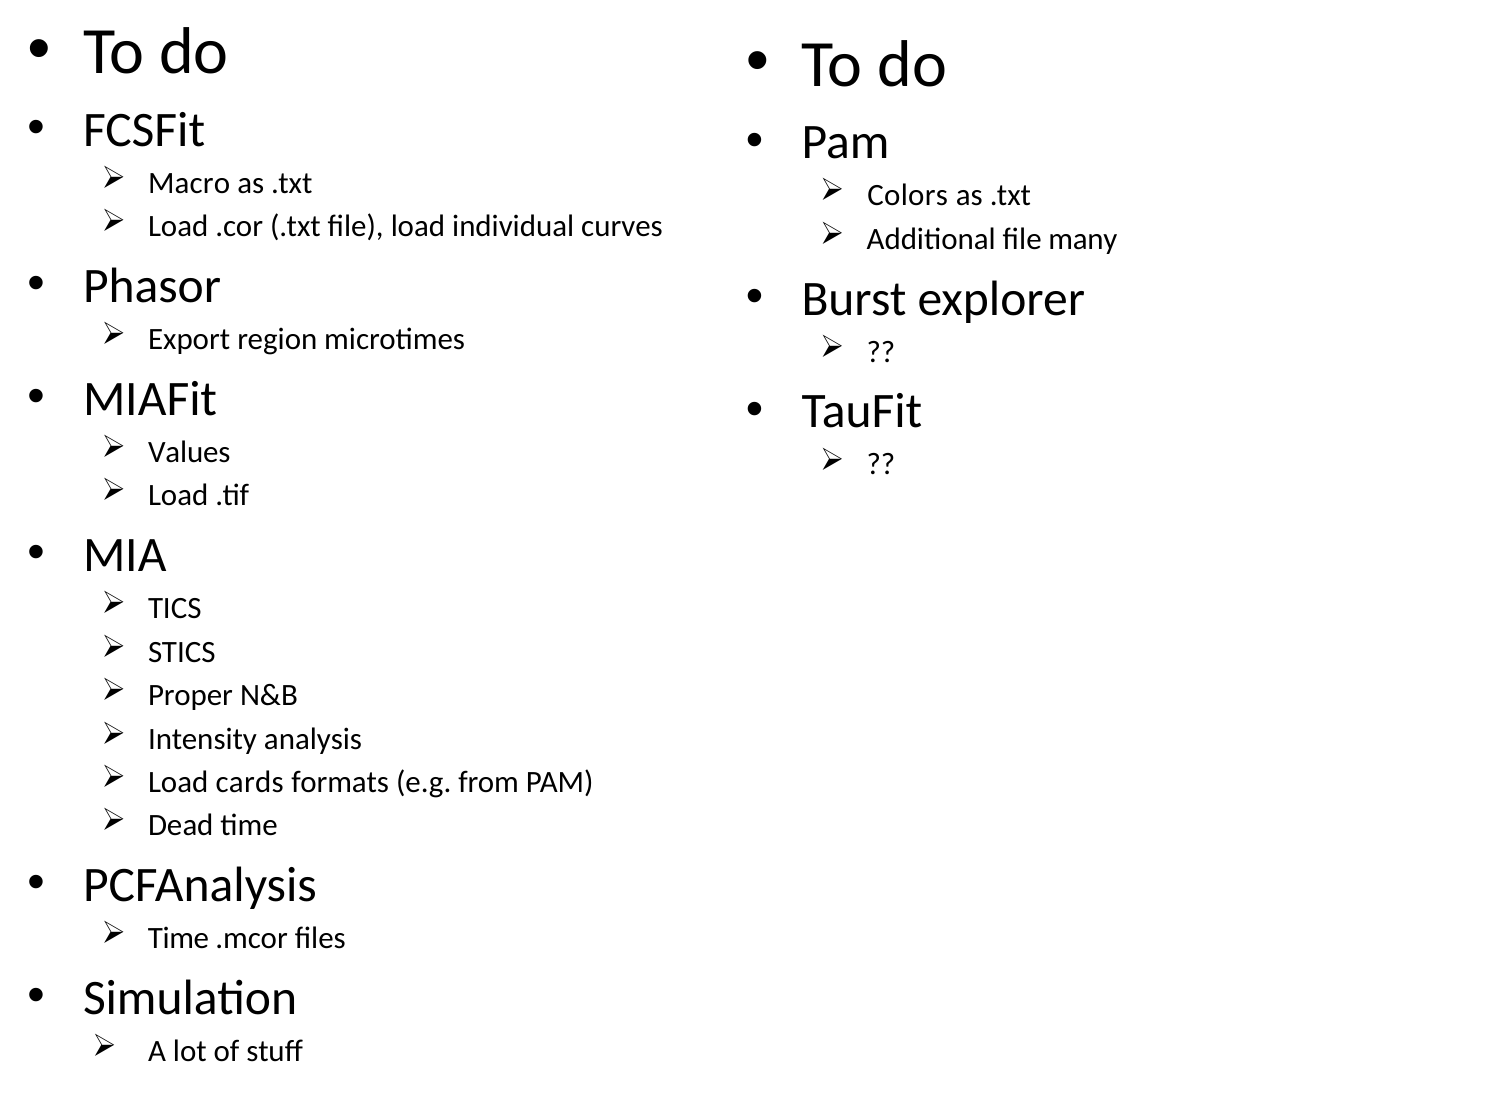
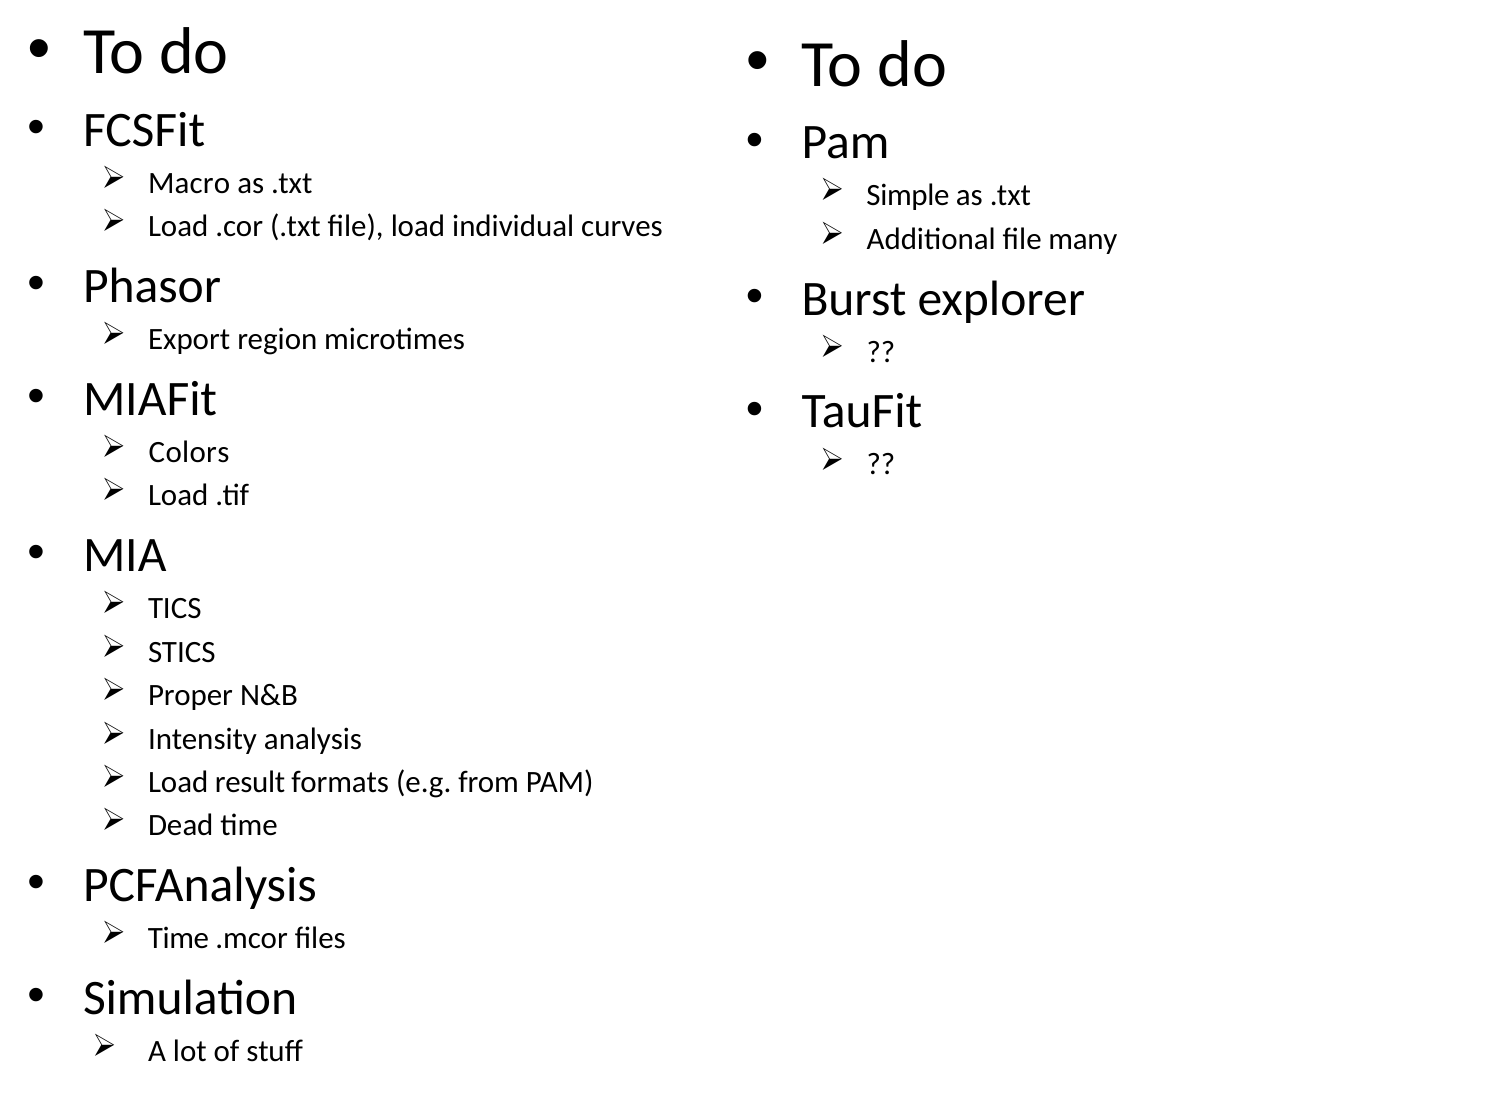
Colors: Colors -> Simple (908, 196)
Values: Values -> Colors (189, 452)
cards: cards -> result (250, 782)
